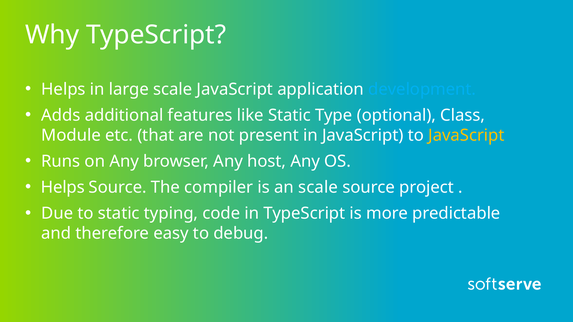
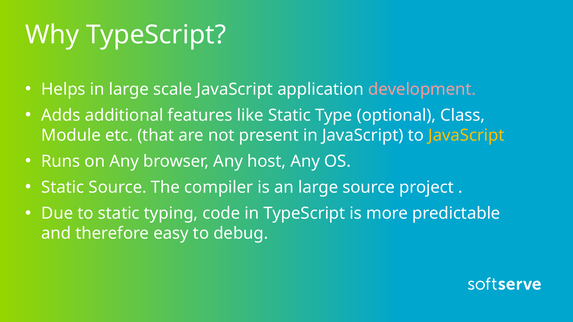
development colour: light blue -> pink (422, 89)
Helps: Helps -> Static (63, 188)
an scale: scale -> large (318, 188)
